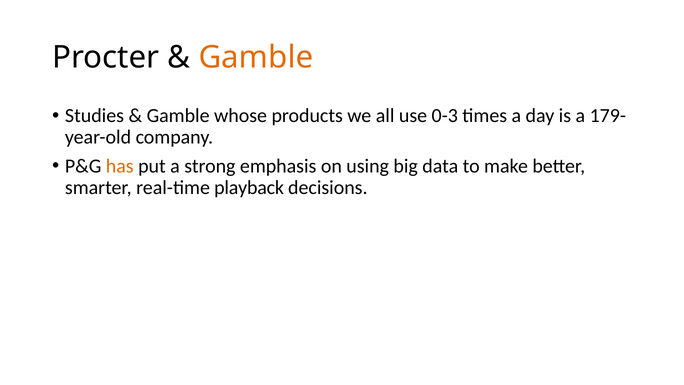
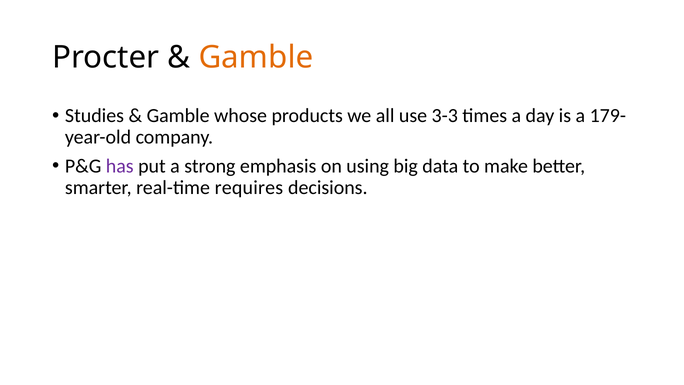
0-3: 0-3 -> 3-3 (445, 116)
has colour: orange -> purple (120, 166)
playback: playback -> requires (249, 187)
